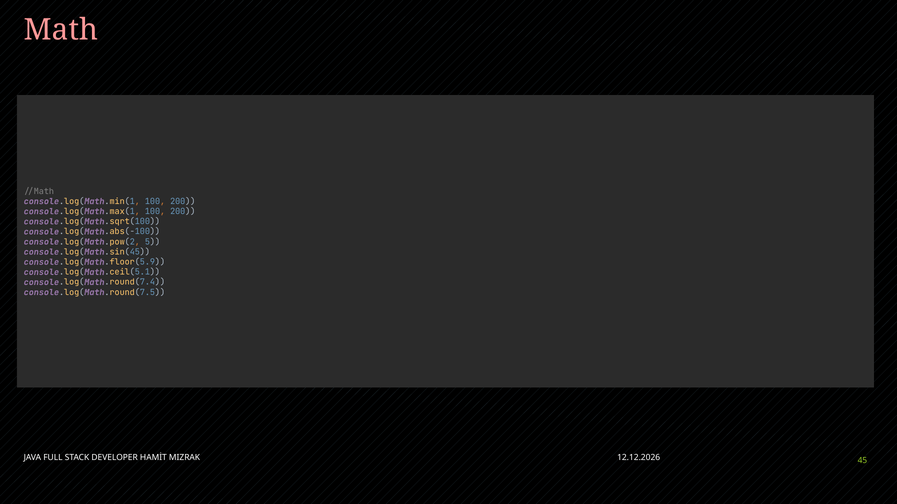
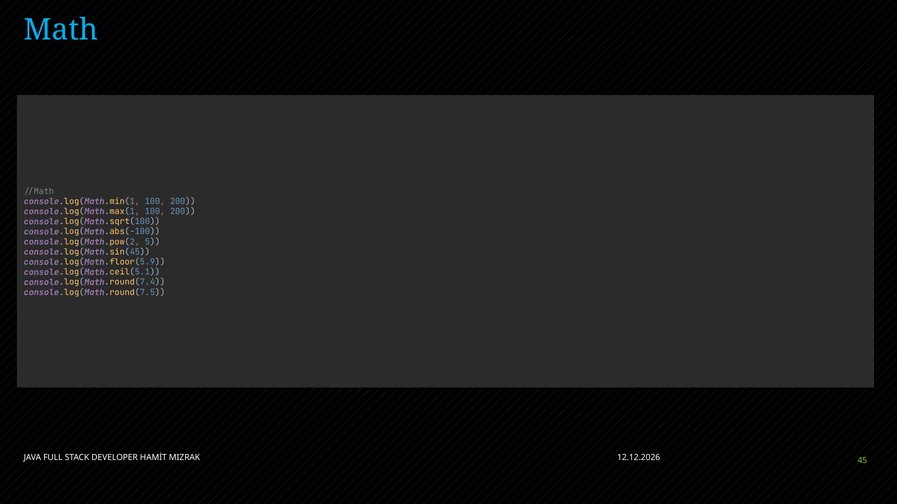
Math colour: pink -> light blue (61, 30)
